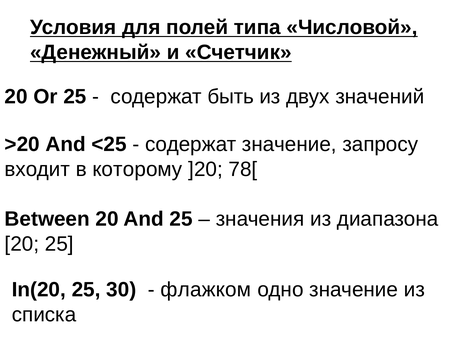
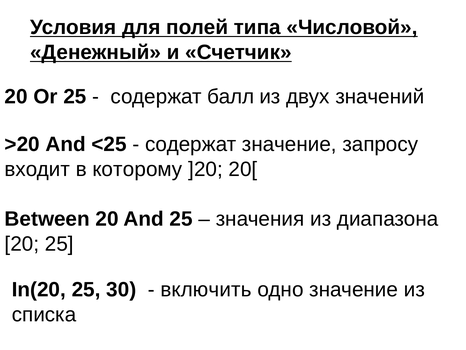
быть: быть -> балл (231, 96)
78[: 78[ -> 20[ (243, 169)
флажком: флажком -> включить (206, 289)
